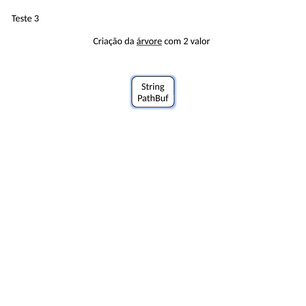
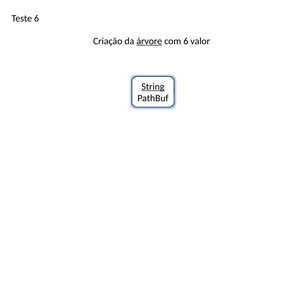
Teste 3: 3 -> 6 (37, 18)
com 2: 2 -> 6 (186, 41)
String underline: none -> present (153, 87)
